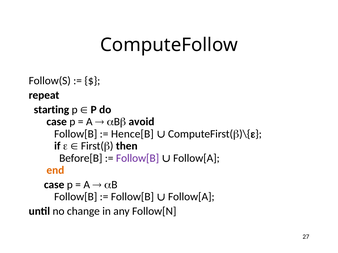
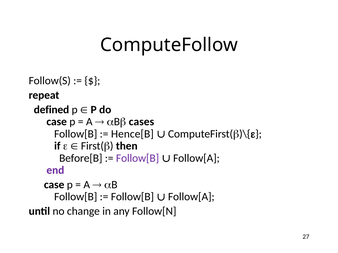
starting: starting -> defined (51, 110)
avoid: avoid -> cases (141, 122)
end colour: orange -> purple (55, 171)
